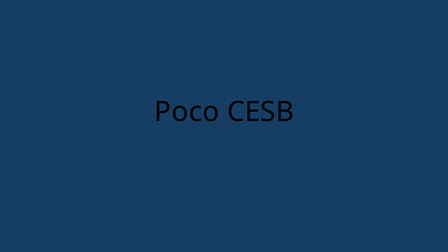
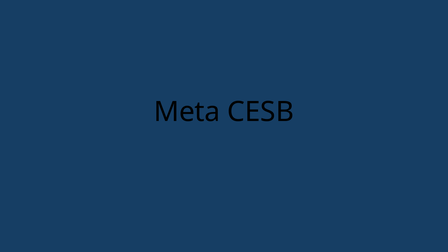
Poco: Poco -> Meta (187, 112)
